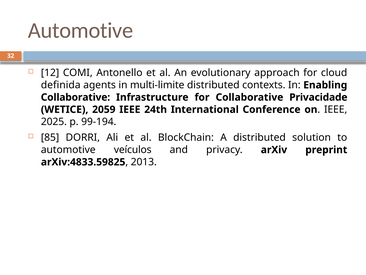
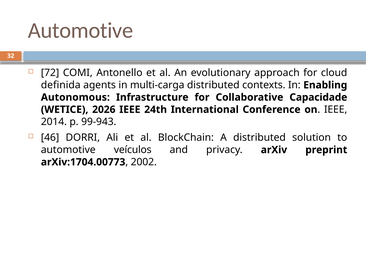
12: 12 -> 72 (50, 73)
multi-limite: multi-limite -> multi-carga (157, 85)
Collaborative: Collaborative -> Autonomous (75, 97)
Privacidade: Privacidade -> Capacidade (318, 97)
2059: 2059 -> 2026 (104, 109)
2025: 2025 -> 2014 (54, 122)
99-194: 99-194 -> 99-943 (99, 122)
85: 85 -> 46 (50, 137)
arXiv:4833.59825: arXiv:4833.59825 -> arXiv:1704.00773 (83, 162)
2013: 2013 -> 2002 (144, 162)
